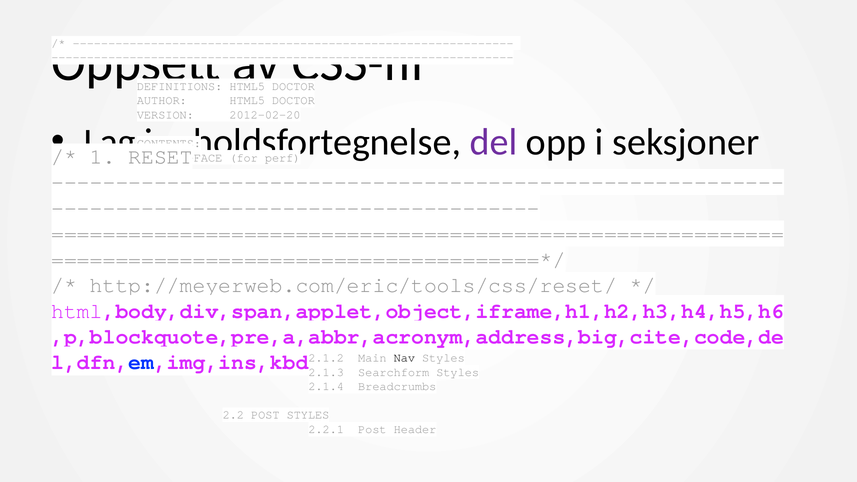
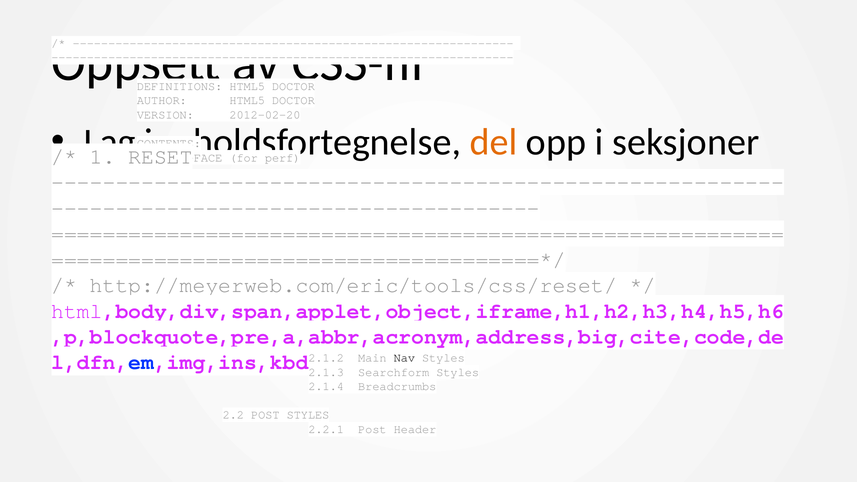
del colour: purple -> orange (494, 142)
